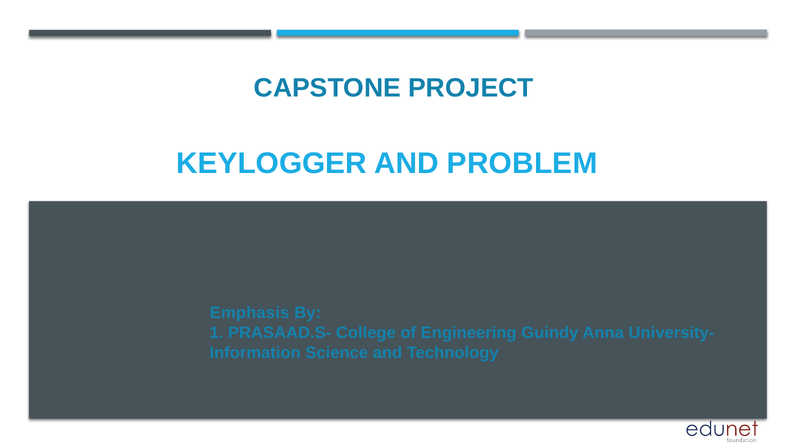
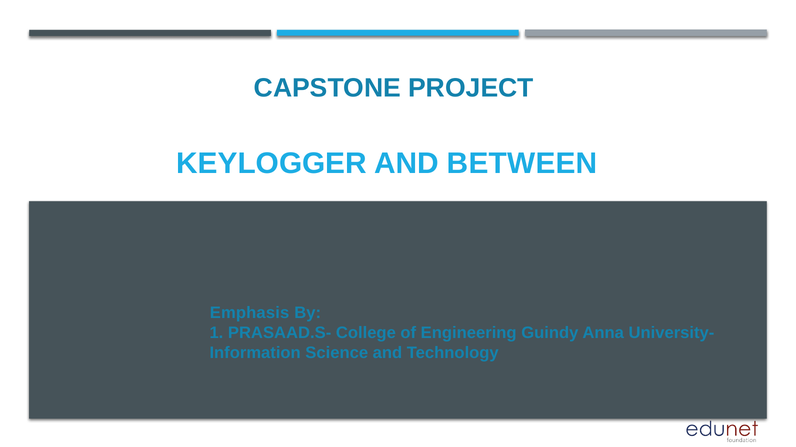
PROBLEM: PROBLEM -> BETWEEN (522, 164)
